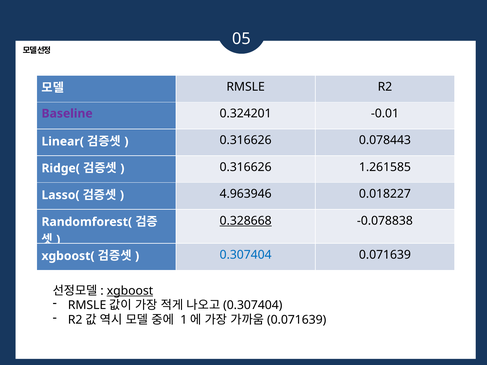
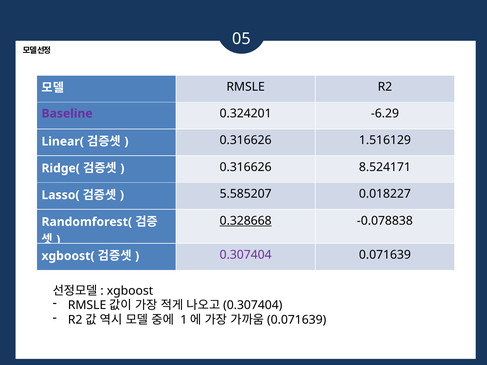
-0.01: -0.01 -> -6.29 (385, 114)
0.078443: 0.078443 -> 1.516129 (385, 140)
1.261585: 1.261585 -> 8.524171 (385, 167)
4.963946: 4.963946 -> 5.585207 (246, 194)
0.307404 colour: blue -> purple (246, 255)
xgboost underline: present -> none (130, 291)
